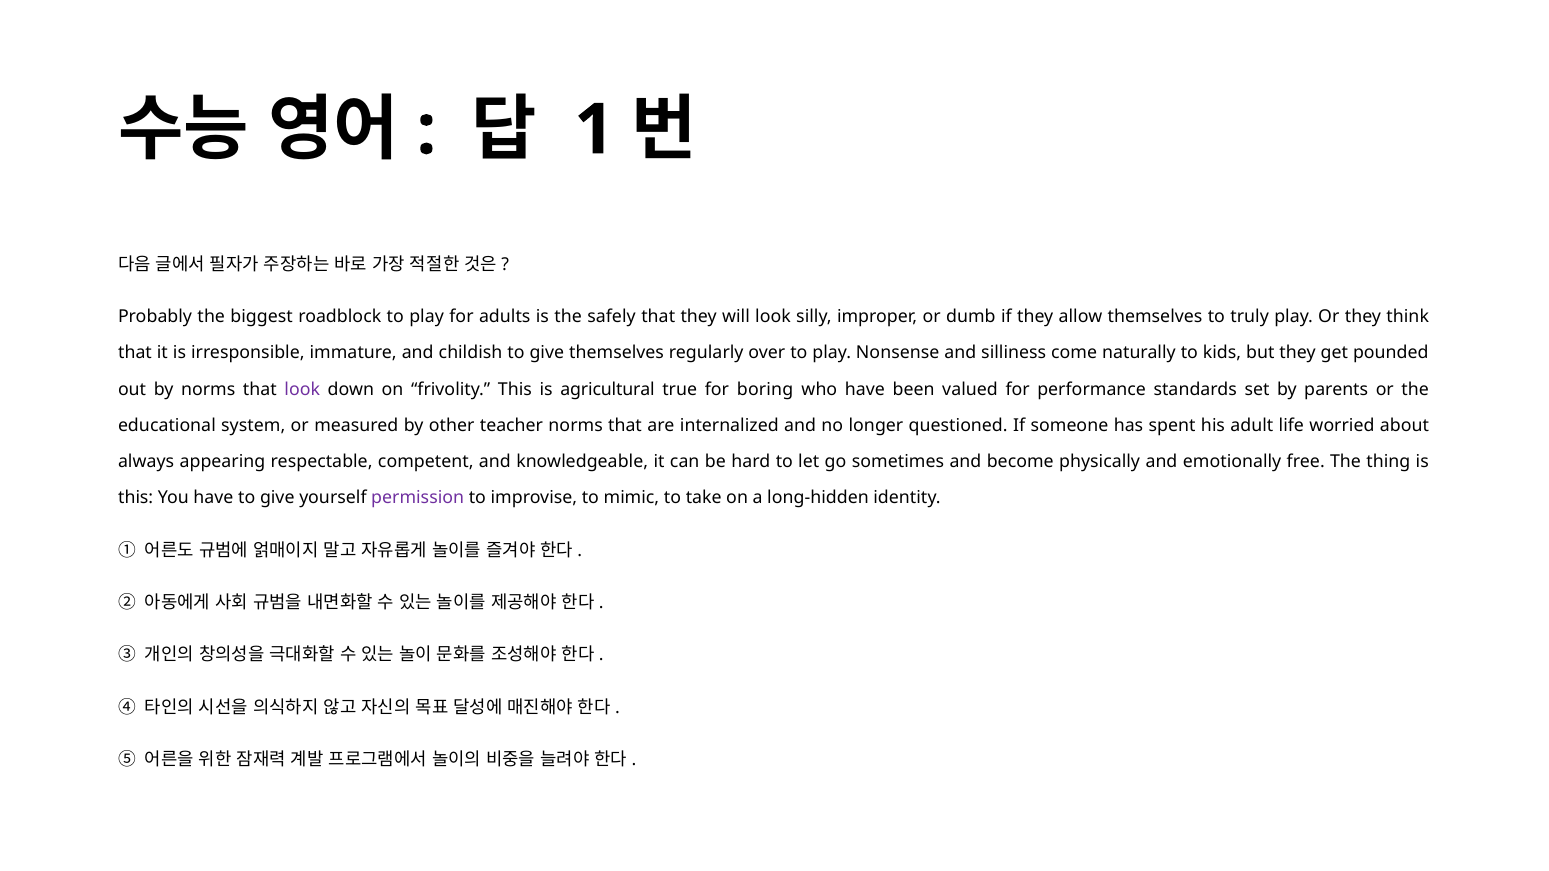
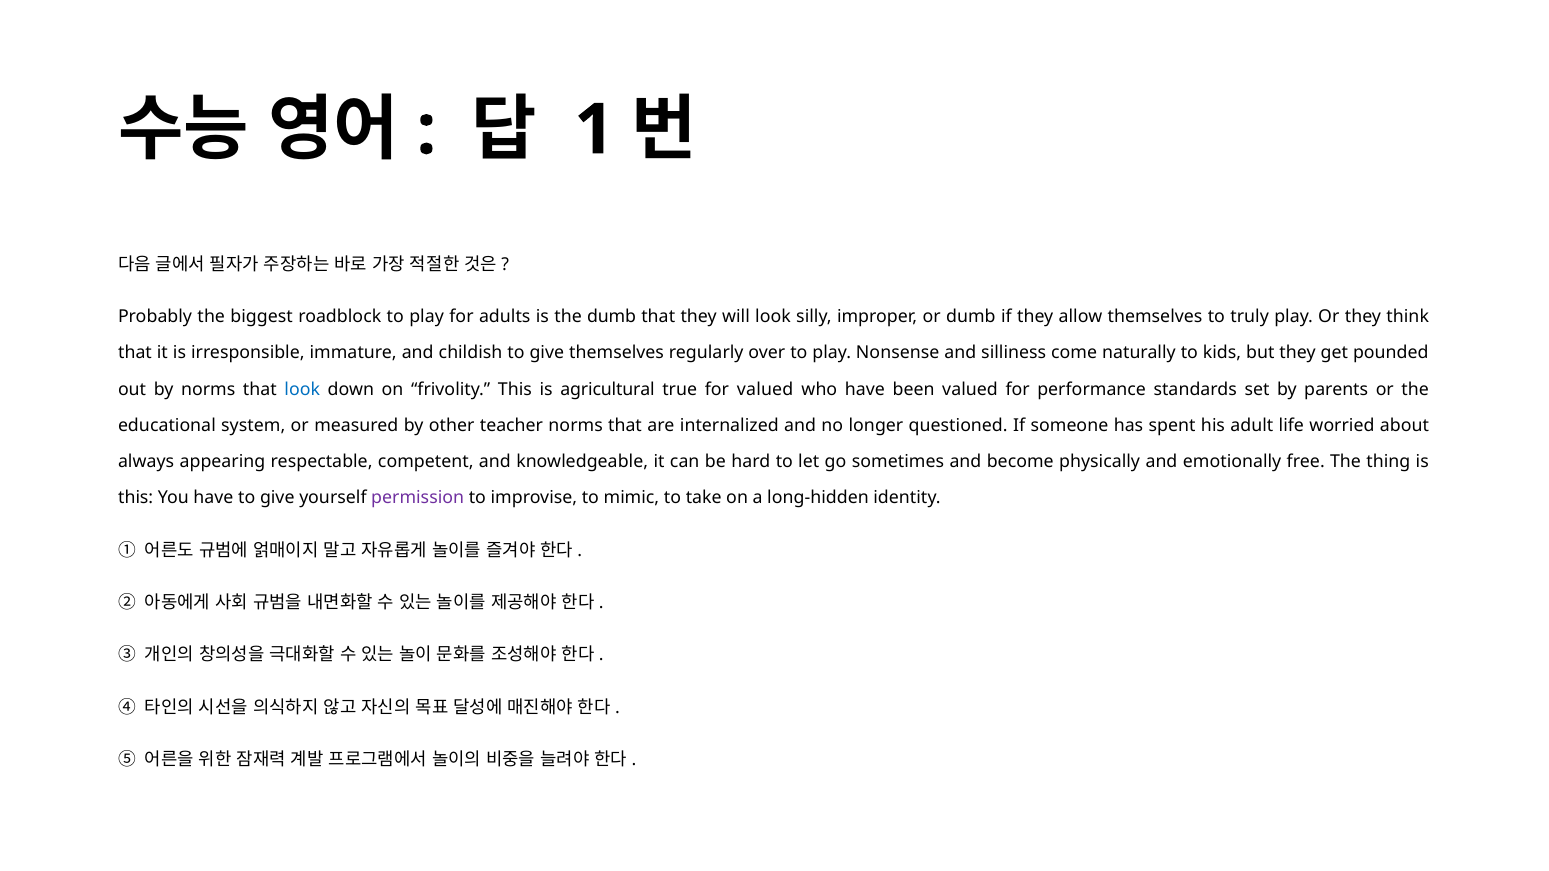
the safely: safely -> dumb (612, 317)
look colour: purple -> blue (302, 389)
for boring: boring -> valued (765, 389)
